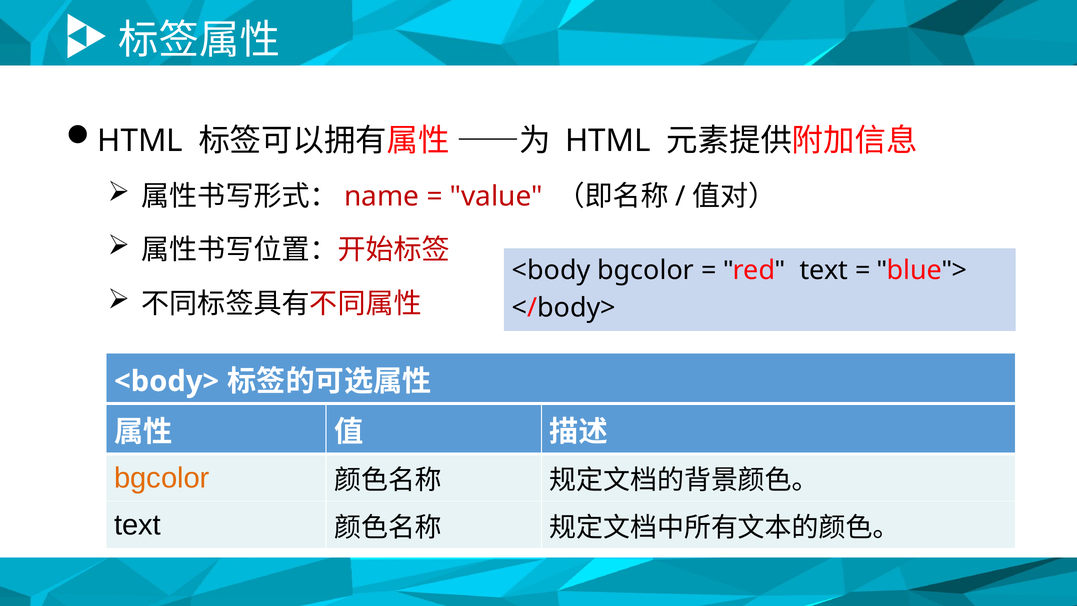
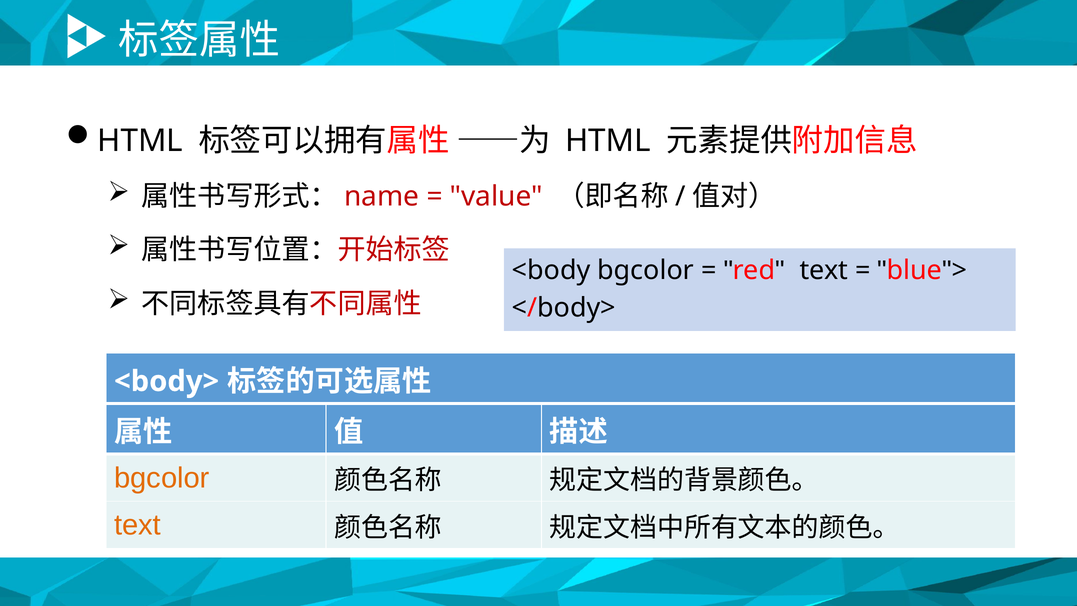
text colour: black -> orange (138, 525)
